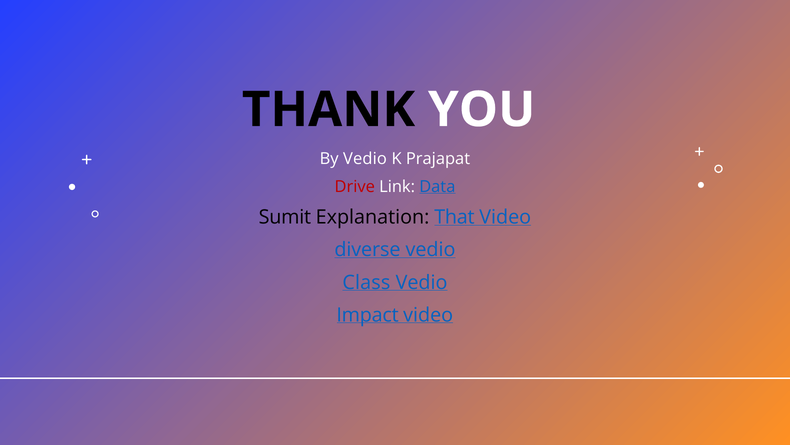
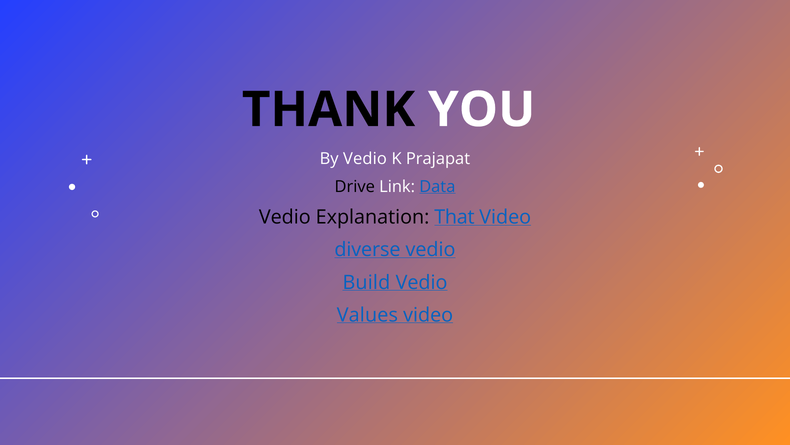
Drive colour: red -> black (355, 186)
Sumit: Sumit -> Vedio (285, 217)
Class: Class -> Build (366, 282)
Impact: Impact -> Values (367, 315)
